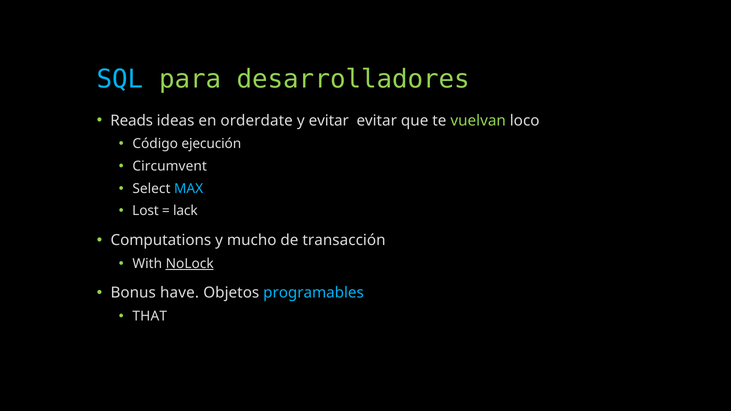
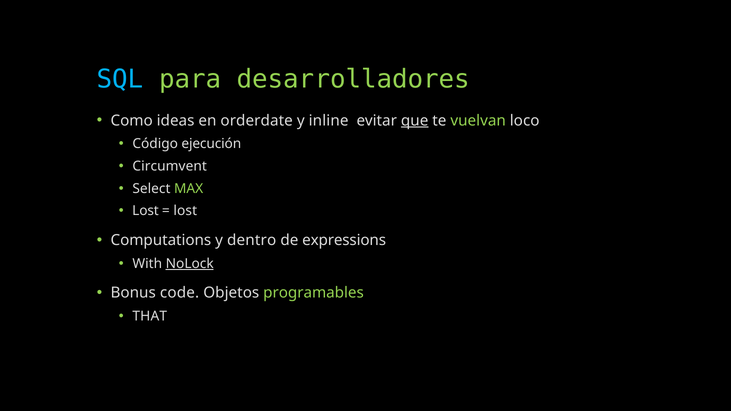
Reads: Reads -> Como (132, 121)
y evitar: evitar -> inline (329, 121)
que underline: none -> present (415, 121)
MAX colour: light blue -> light green (189, 189)
lack: lack -> lost (185, 211)
mucho: mucho -> dentro (252, 240)
transacción: transacción -> expressions (344, 240)
have: have -> code (180, 293)
programables colour: light blue -> light green (314, 293)
